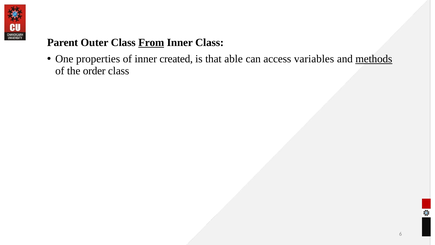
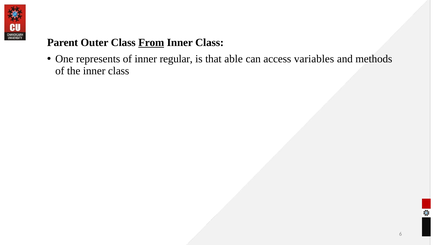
properties: properties -> represents (98, 59)
created: created -> regular (176, 59)
methods underline: present -> none (374, 59)
the order: order -> inner (94, 71)
